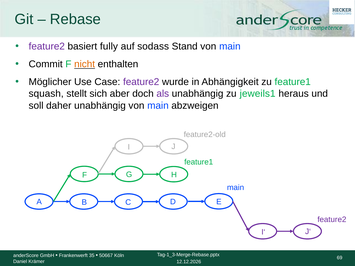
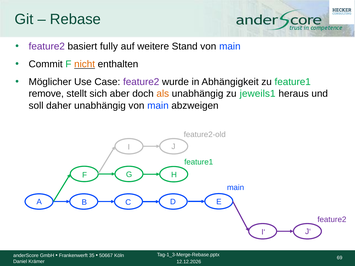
sodass: sodass -> weitere (153, 46)
squash: squash -> remove (46, 94)
als colour: purple -> orange (163, 94)
